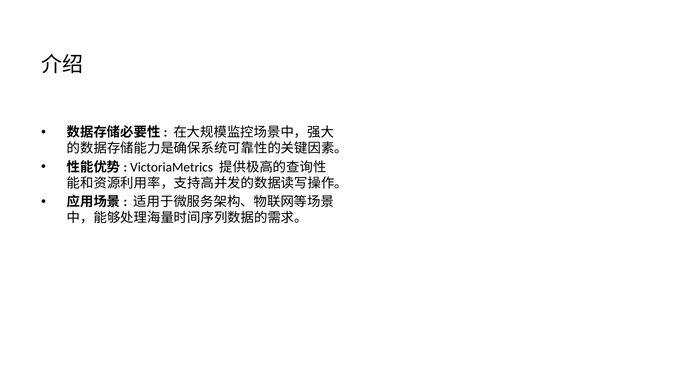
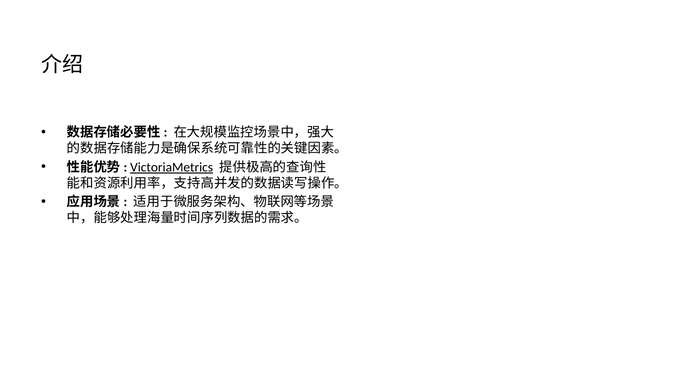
VictoriaMetrics underline: none -> present (172, 167)
